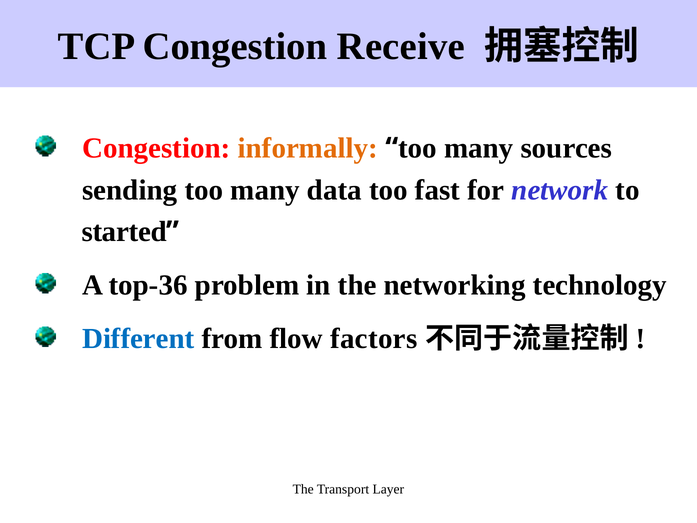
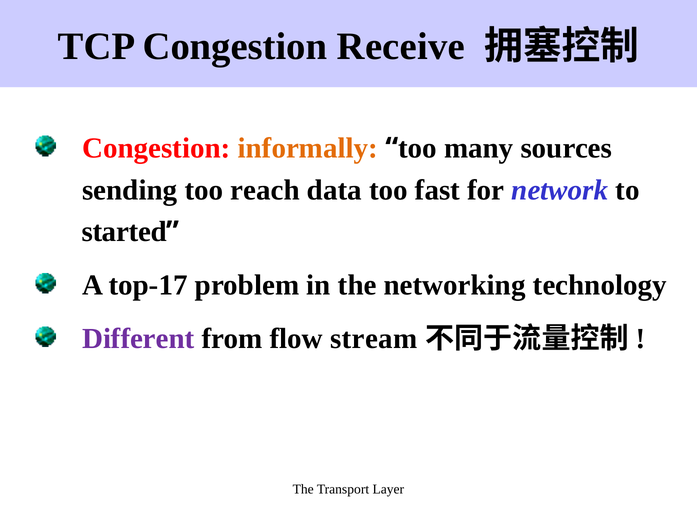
sending too many: many -> reach (265, 190)
top-36: top-36 -> top-17 (148, 285)
Different colour: blue -> purple (138, 339)
factors: factors -> stream (374, 339)
